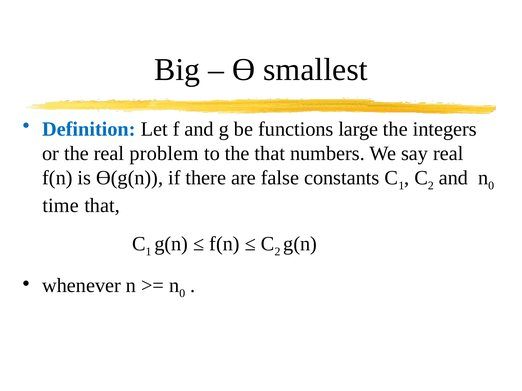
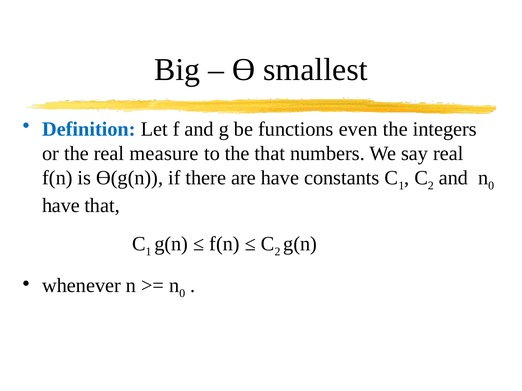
large: large -> even (358, 129)
problem: problem -> measure (164, 154)
are false: false -> have (280, 178)
time: time -> have (61, 206)
